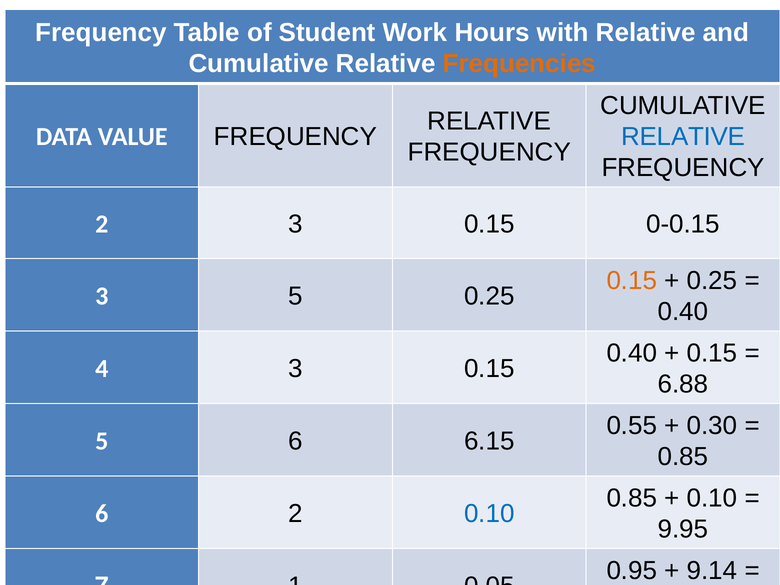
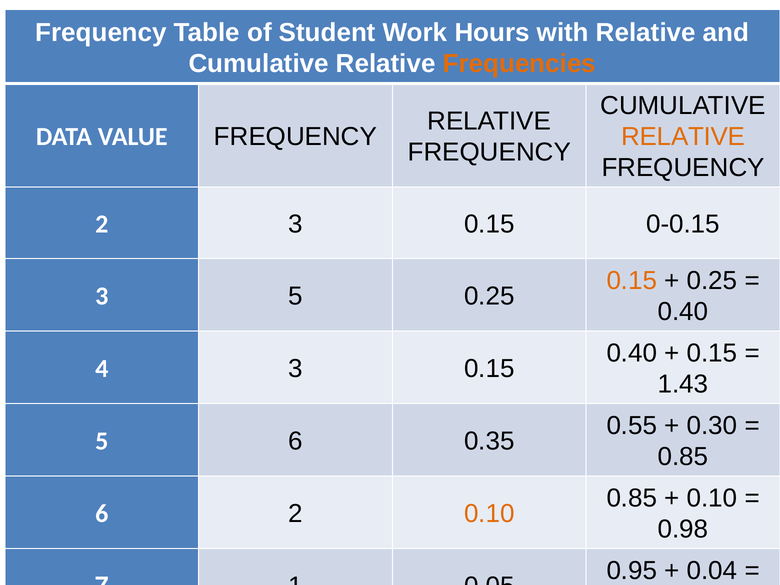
RELATIVE colour: blue -> orange (683, 137)
6.88: 6.88 -> 1.43 (683, 384)
6.15: 6.15 -> 0.35 (489, 441)
0.10 colour: blue -> orange (489, 514)
9.95: 9.95 -> 0.98 (683, 529)
9.14: 9.14 -> 0.04 (712, 570)
